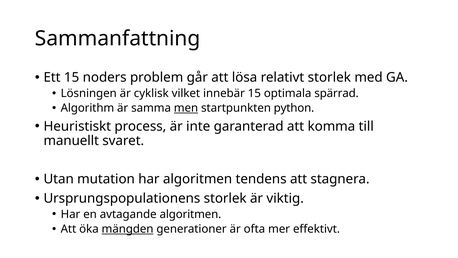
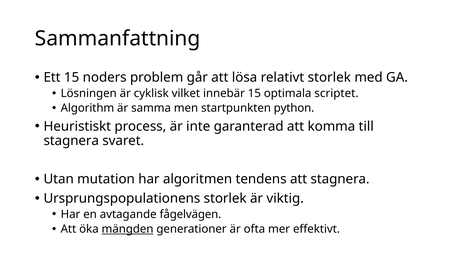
spärrad: spärrad -> scriptet (336, 93)
men underline: present -> none (186, 108)
manuellt: manuellt -> stagnera (71, 141)
avtagande algoritmen: algoritmen -> fågelvägen (190, 214)
